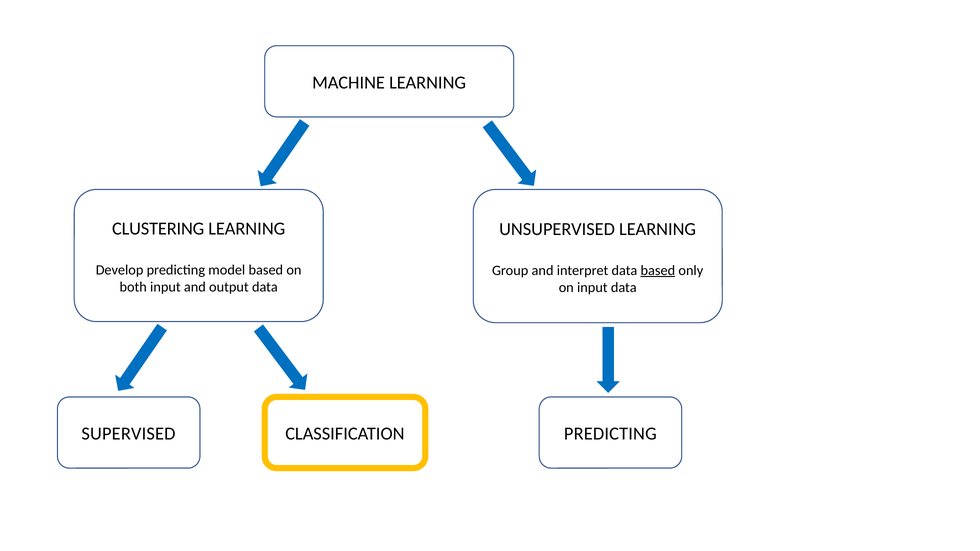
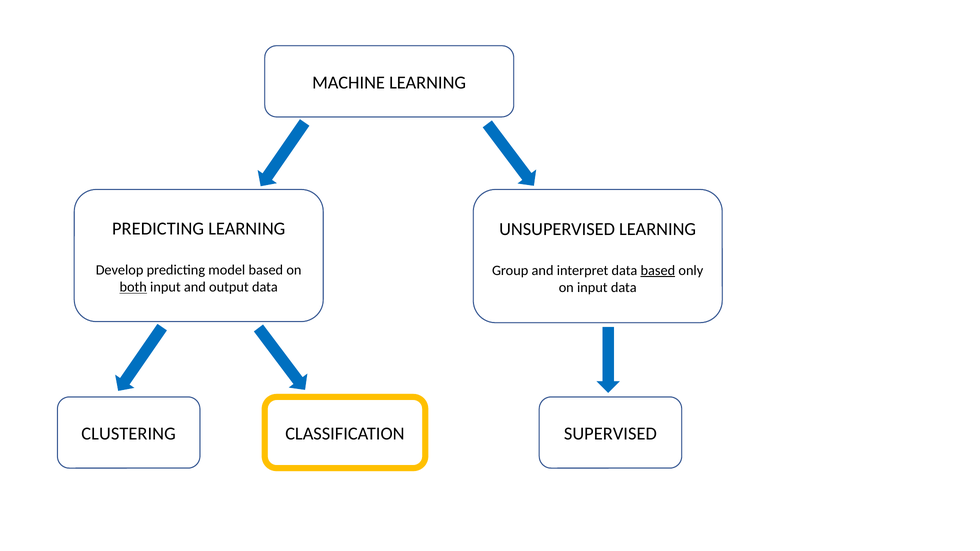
CLUSTERING: CLUSTERING -> PREDICTING (158, 229)
both underline: none -> present (133, 287)
SUPERVISED: SUPERVISED -> CLUSTERING (129, 434)
CLASSIFICATION PREDICTING: PREDICTING -> SUPERVISED (610, 434)
